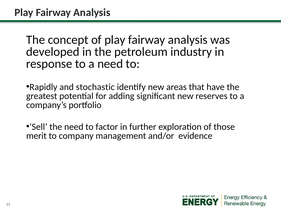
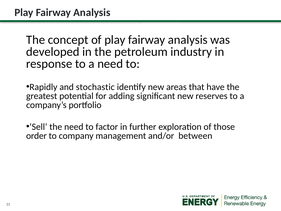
merit: merit -> order (36, 136)
evidence: evidence -> between (195, 136)
